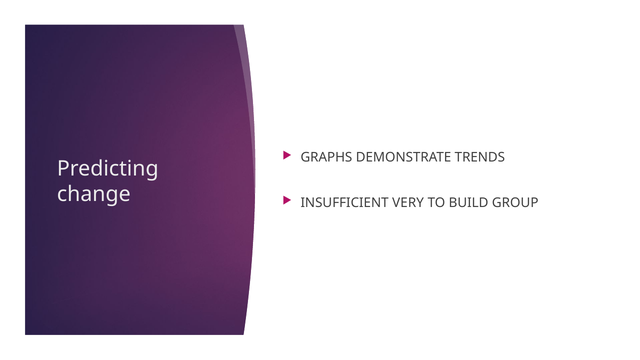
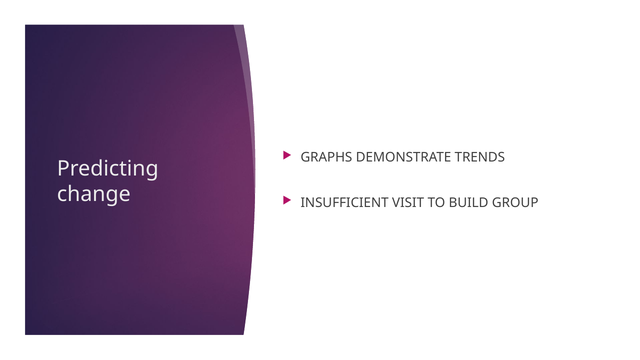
VERY: VERY -> VISIT (408, 203)
